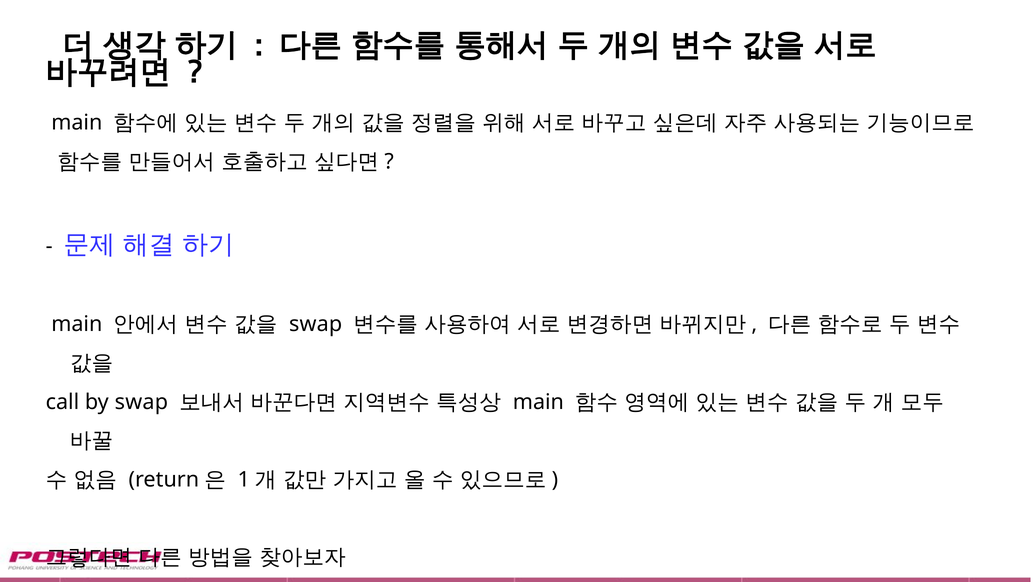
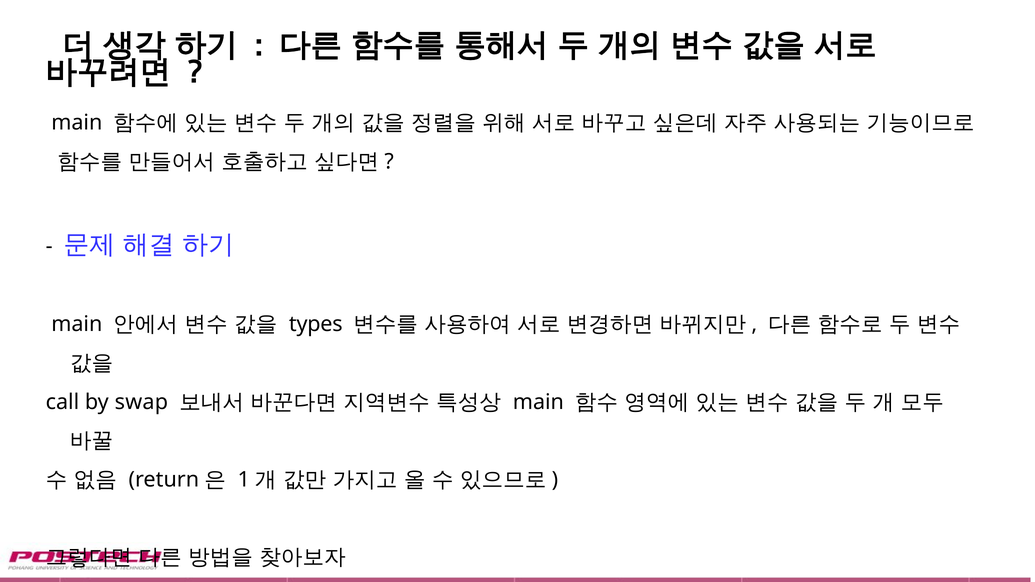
swap: swap -> types (316, 324)
